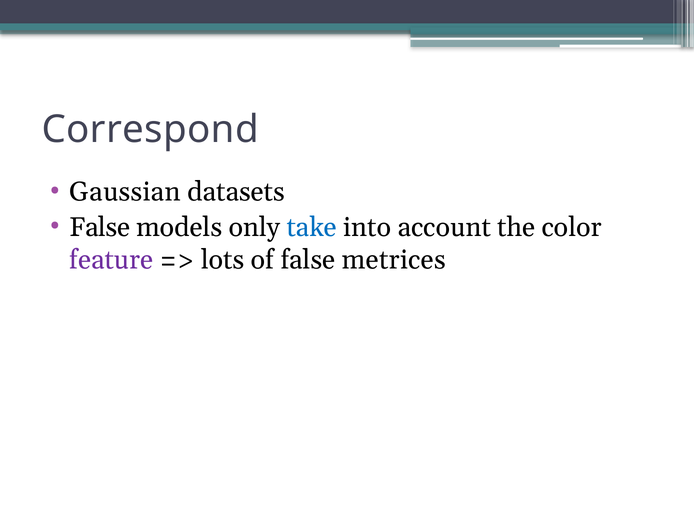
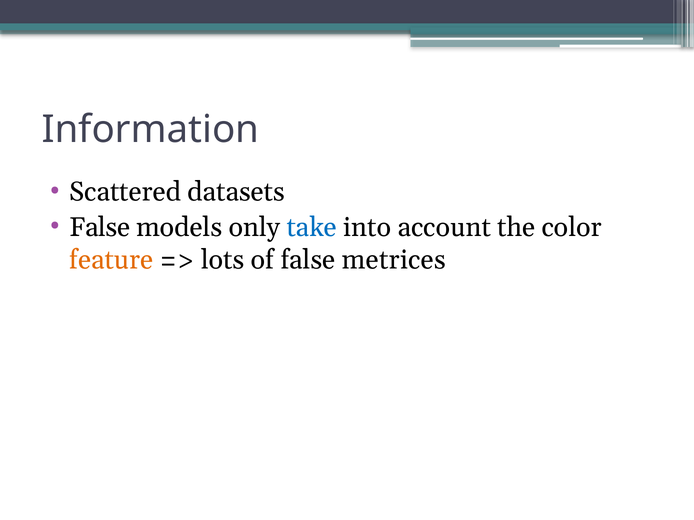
Correspond: Correspond -> Information (150, 130)
Gaussian: Gaussian -> Scattered (125, 192)
feature colour: purple -> orange (111, 260)
